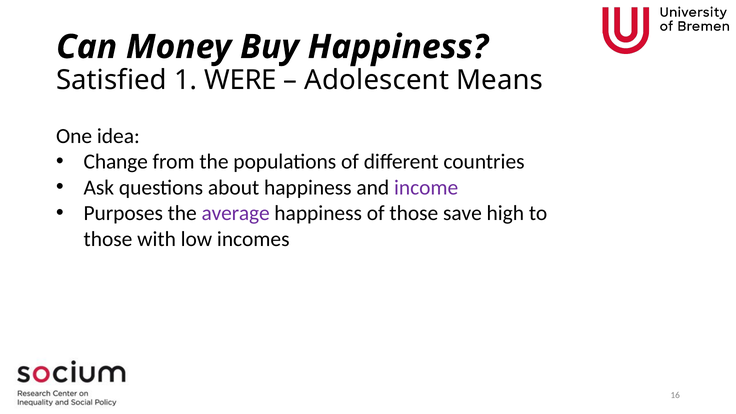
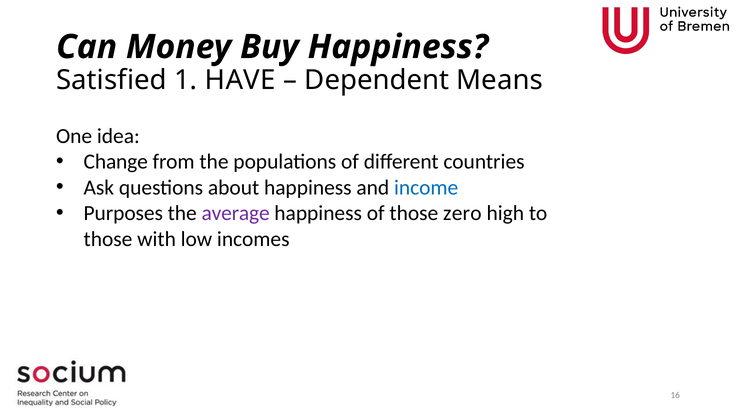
WERE: WERE -> HAVE (240, 80)
Adolescent: Adolescent -> Dependent (377, 80)
income colour: purple -> blue (426, 188)
save: save -> zero (462, 213)
